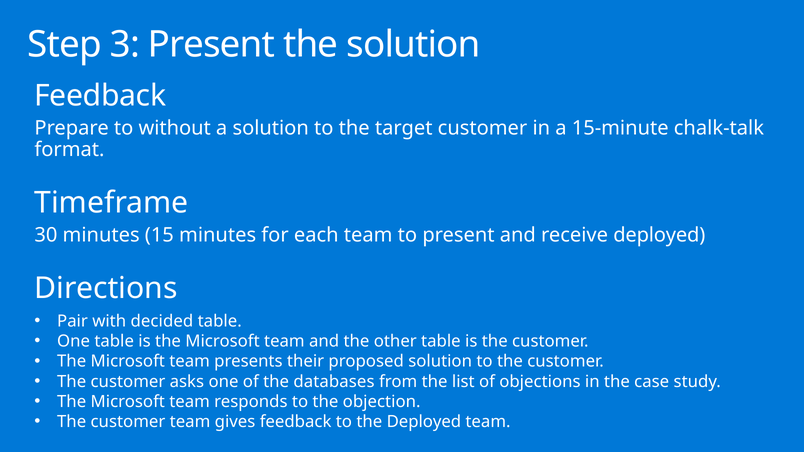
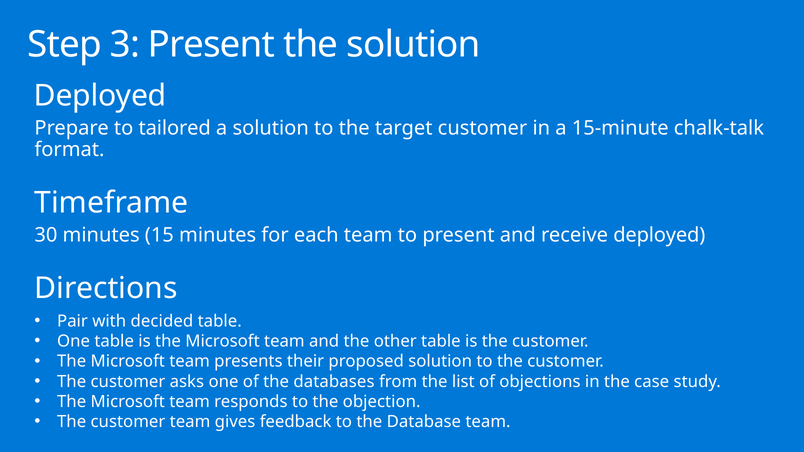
Feedback: Feedback -> Deployed (100, 96)
without: without -> tailored (175, 128)
the Deployed: Deployed -> Database (424, 422)
